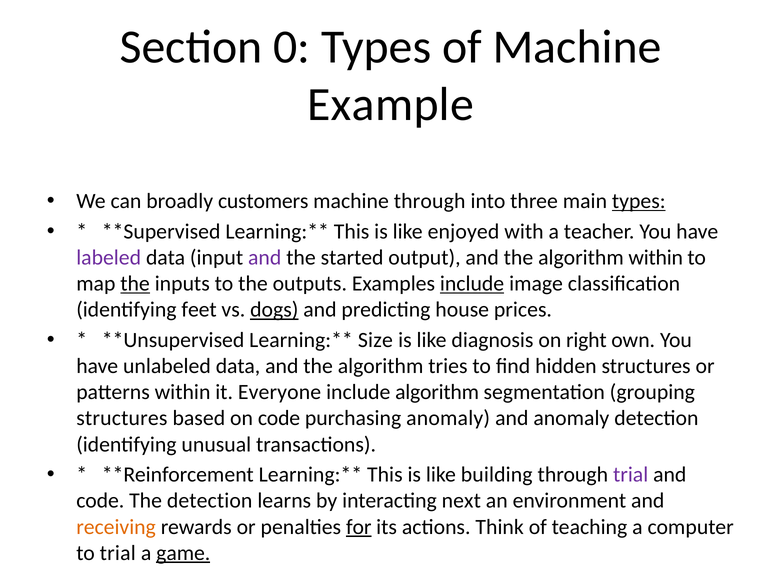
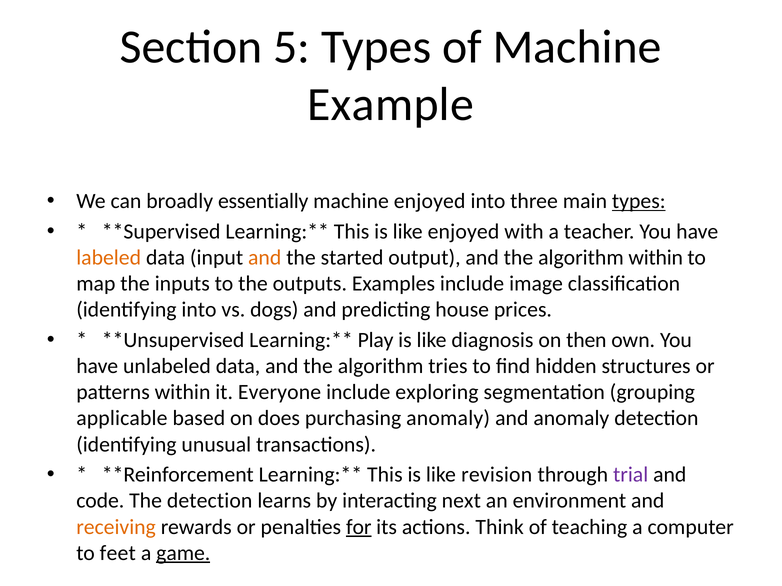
0: 0 -> 5 (292, 47)
customers: customers -> essentially (263, 201)
machine through: through -> enjoyed (430, 201)
labeled colour: purple -> orange (109, 258)
and colour: purple -> orange (265, 258)
the underline: present -> none (135, 284)
include underline: present -> none (472, 284)
identifying feet: feet -> into (199, 310)
dogs underline: present -> none (274, 310)
Size: Size -> Play (376, 340)
right: right -> then (586, 340)
include algorithm: algorithm -> exploring (437, 393)
structures: structures -> applicable (122, 419)
on code: code -> does (279, 419)
building: building -> revision (497, 475)
to trial: trial -> feet (118, 553)
